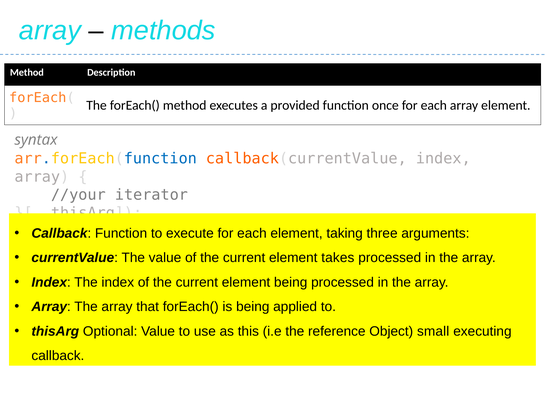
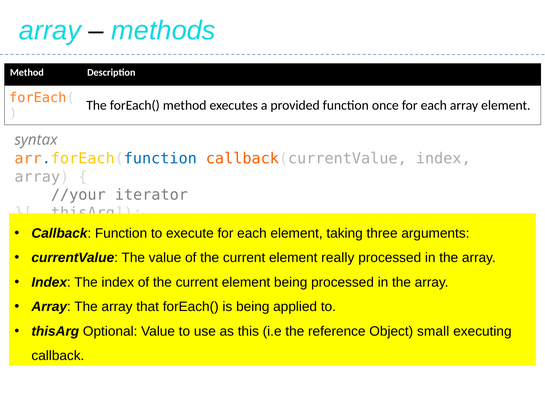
takes: takes -> really (338, 258)
